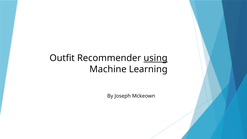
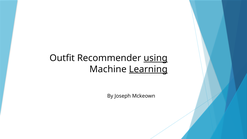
Learning underline: none -> present (148, 69)
